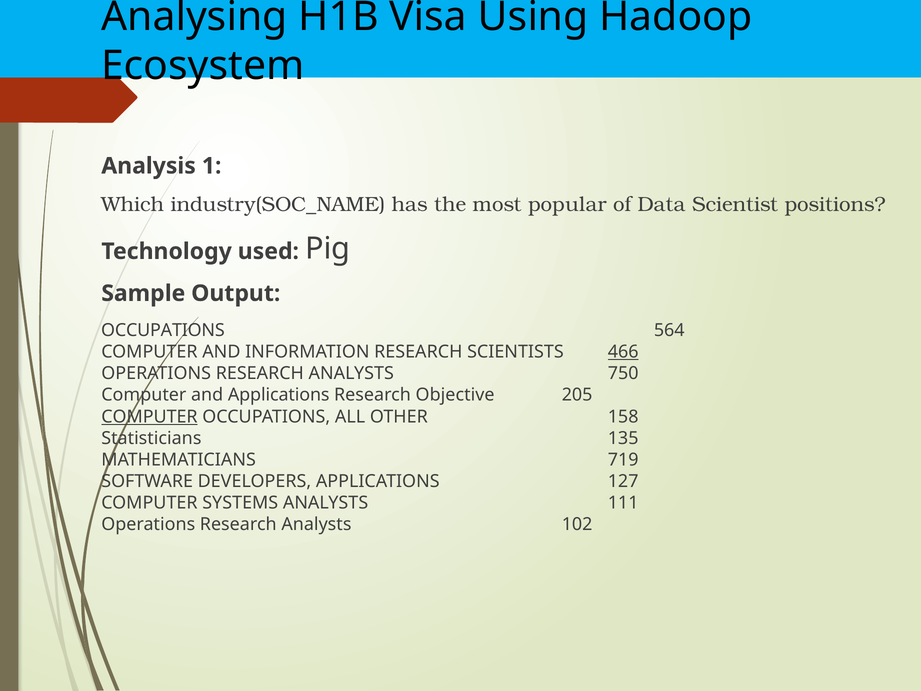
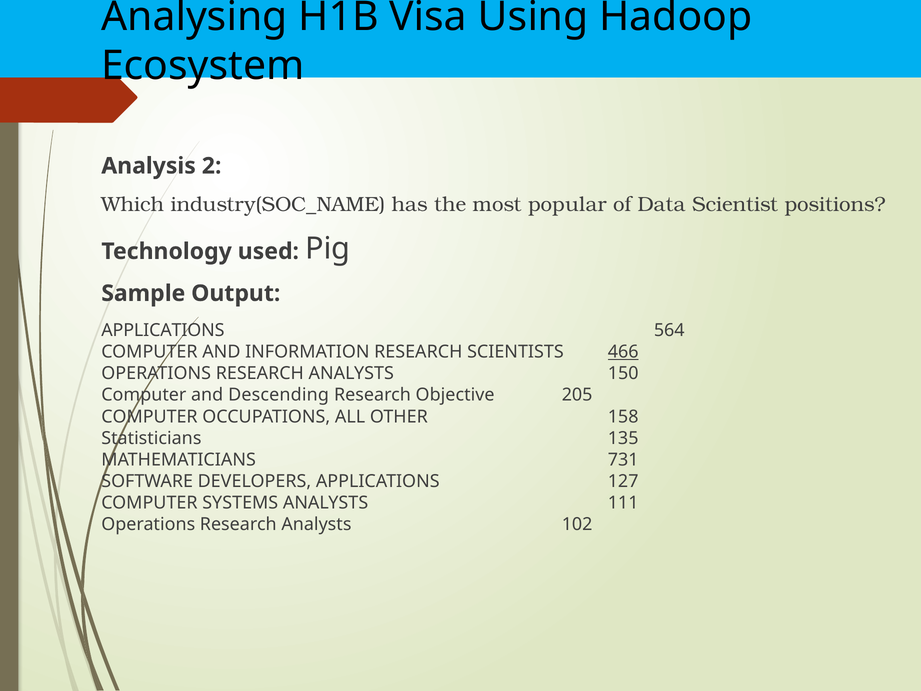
1: 1 -> 2 (212, 166)
OCCUPATIONS: OCCUPATIONS -> APPLICATIONS (163, 330)
750: 750 -> 150 (623, 373)
and Applications: Applications -> Descending (279, 395)
COMPUTER underline: present -> none (149, 416)
719: 719 -> 731 (623, 460)
